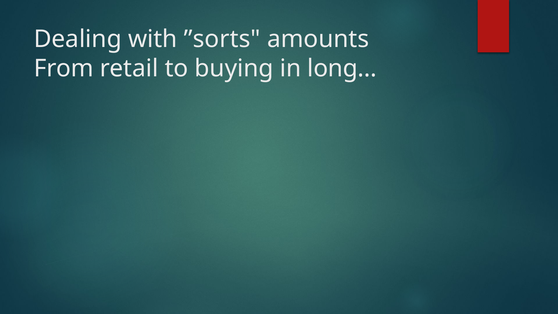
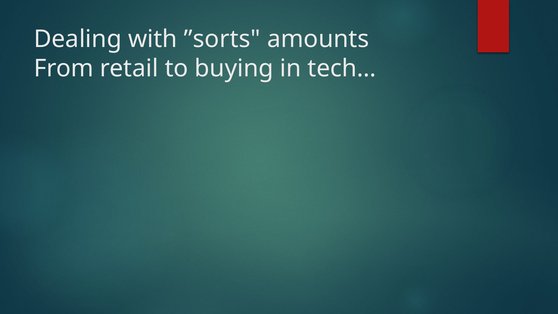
long…: long… -> tech… (342, 68)
